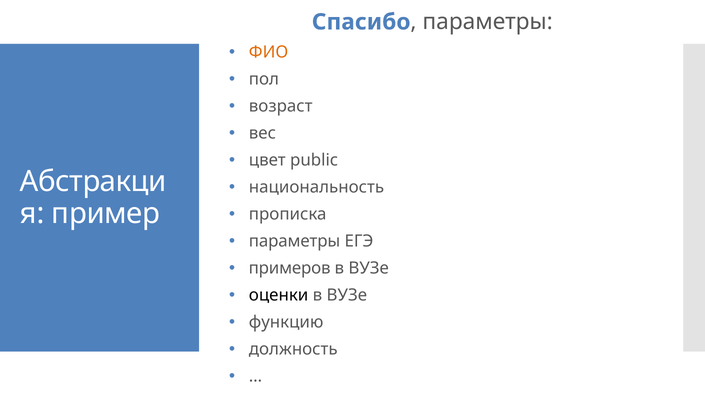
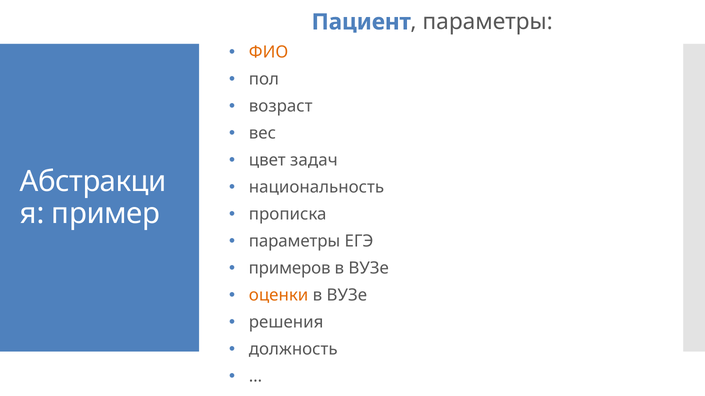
Спасибо: Спасибо -> Пациент (361, 22)
public: public -> задач (314, 160)
оценки colour: black -> orange (279, 296)
функцию: функцию -> решения (286, 323)
